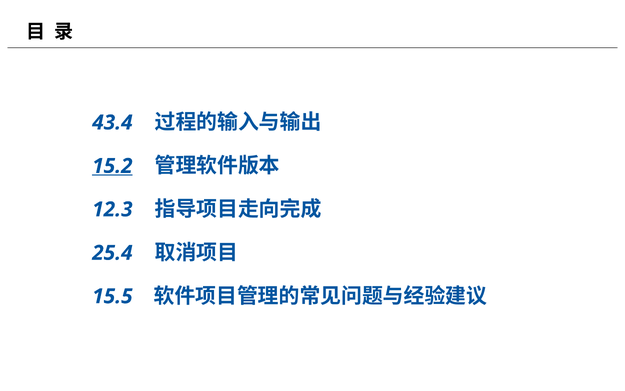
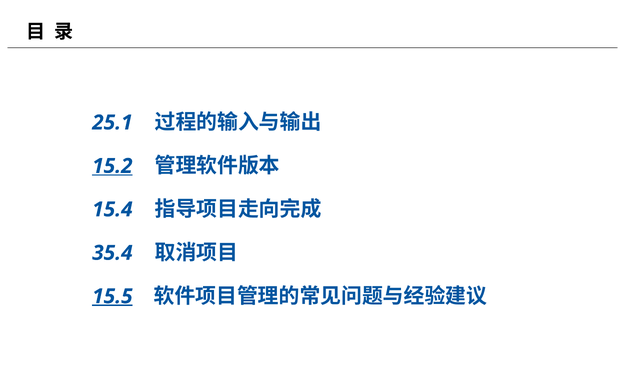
43.4: 43.4 -> 25.1 (112, 122)
12.3: 12.3 -> 15.4 (112, 209)
25.4: 25.4 -> 35.4 (112, 253)
15.5 underline: none -> present (112, 296)
